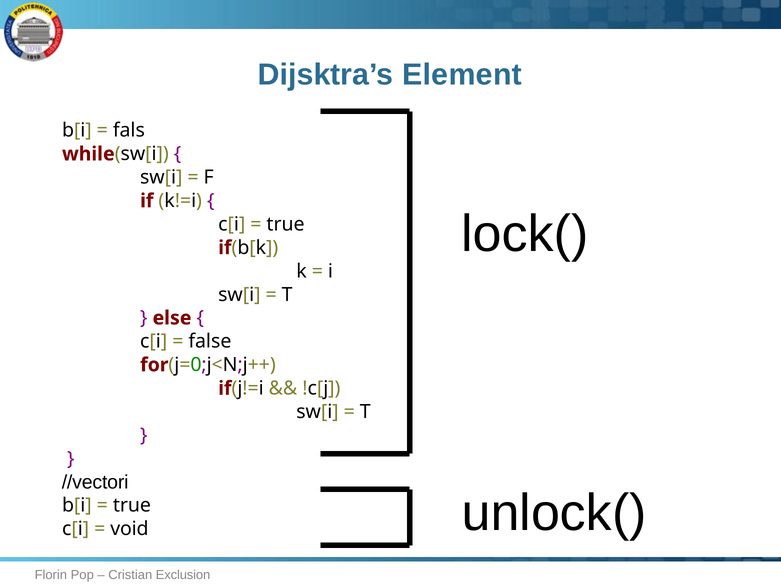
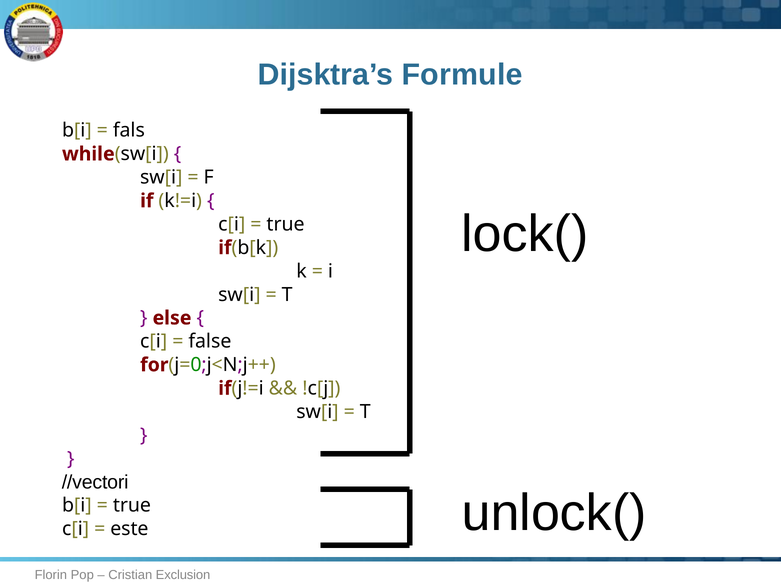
Element: Element -> Formule (462, 75)
void: void -> este (129, 529)
